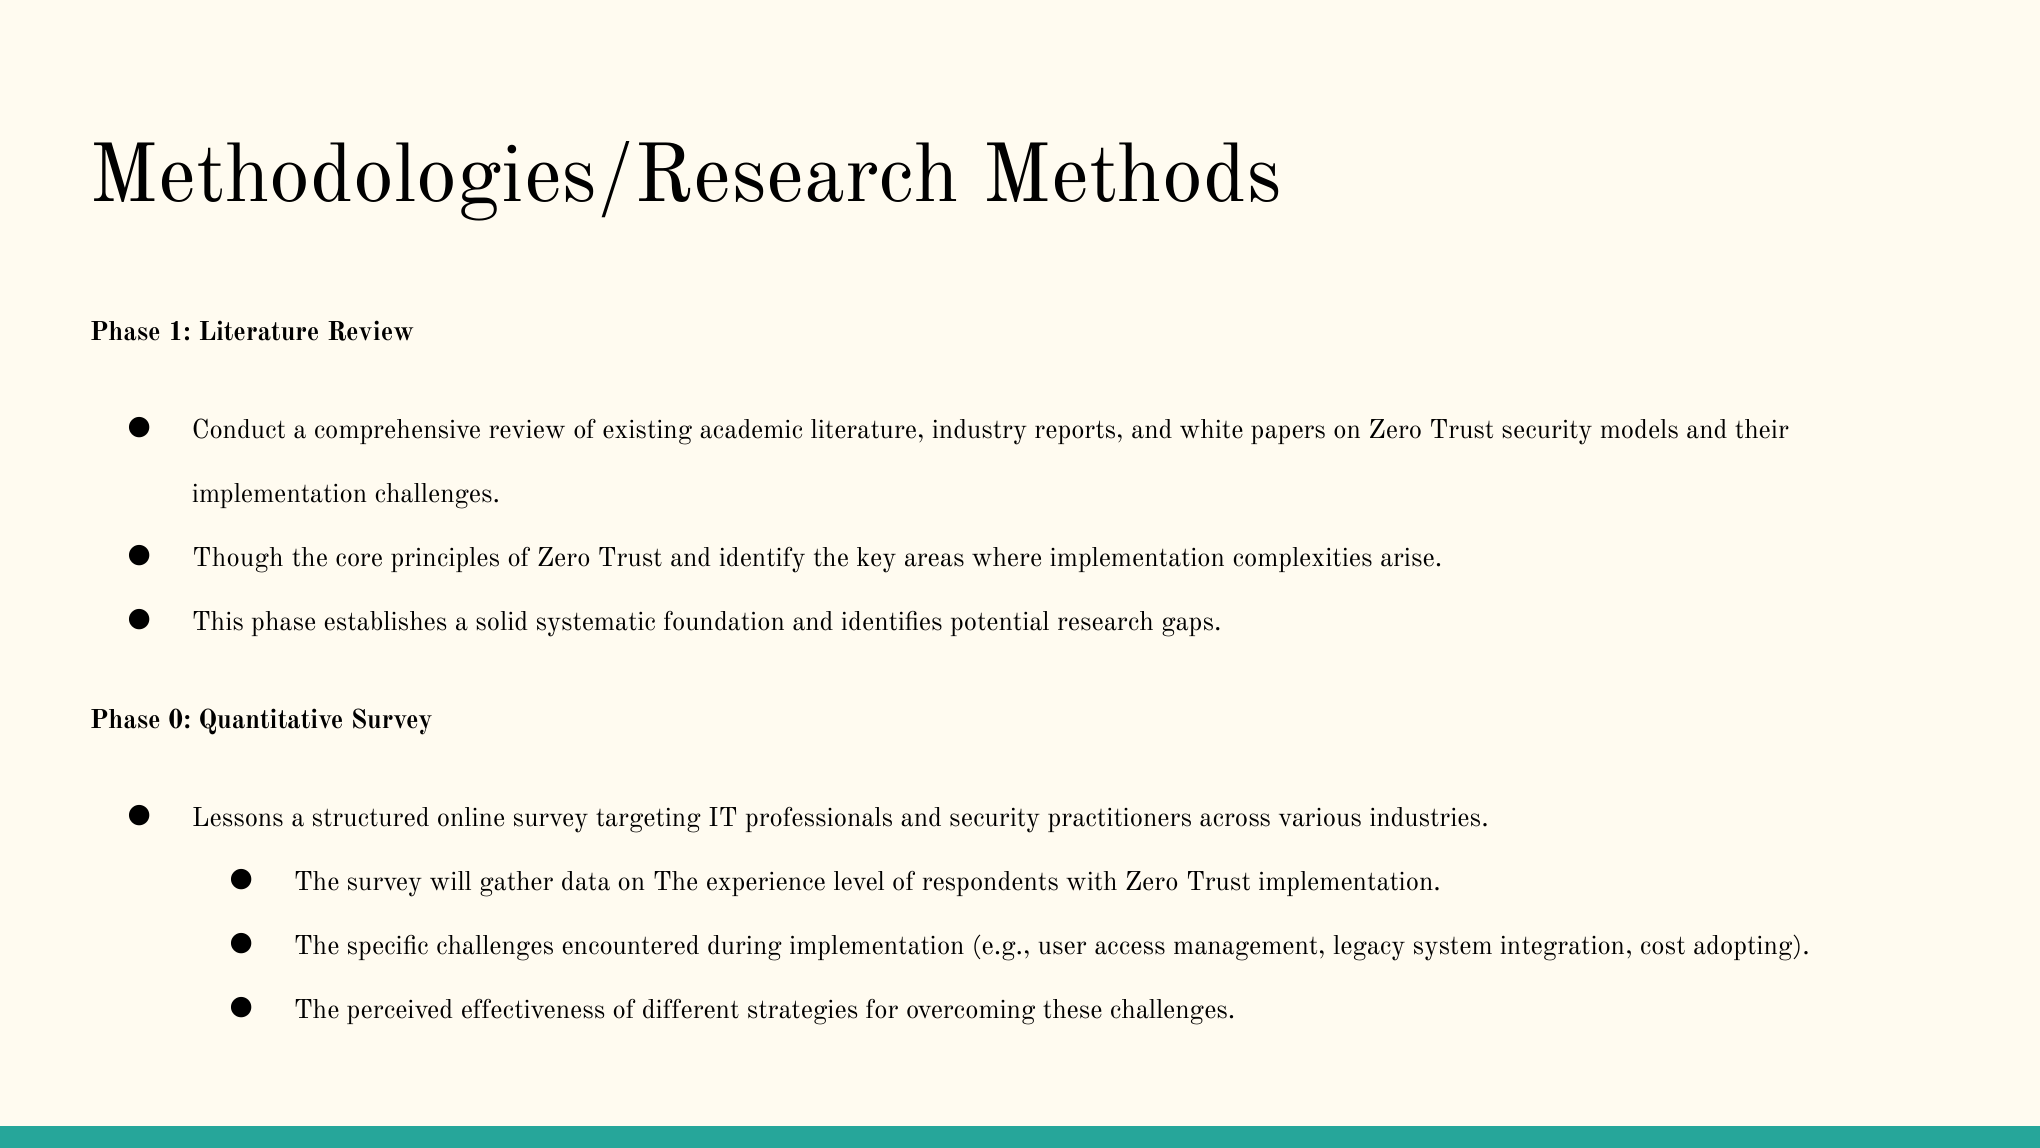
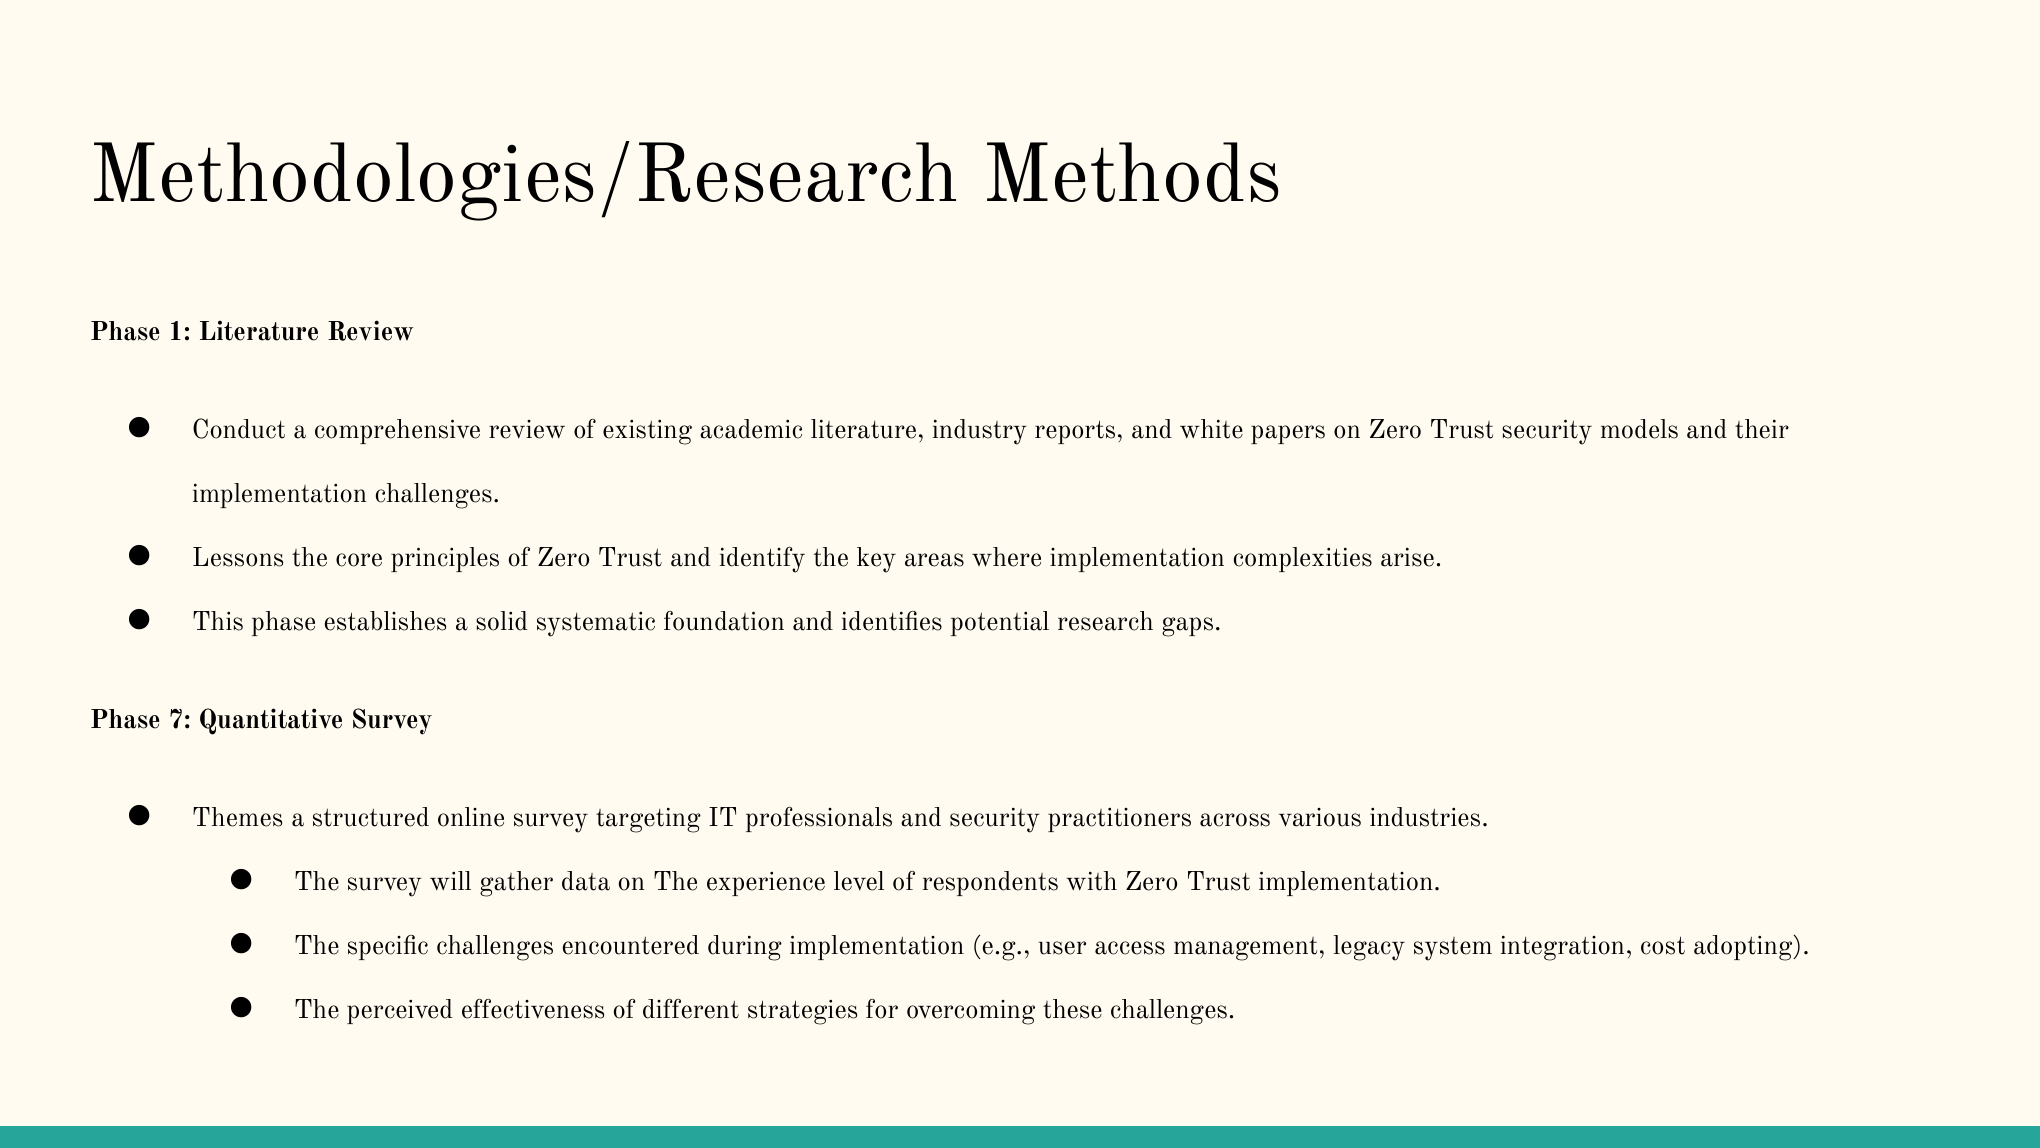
Though: Though -> Lessons (238, 557)
0: 0 -> 7 (180, 719)
Lessons: Lessons -> Themes (238, 817)
